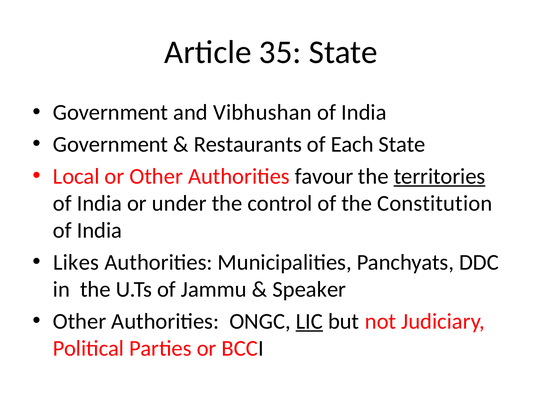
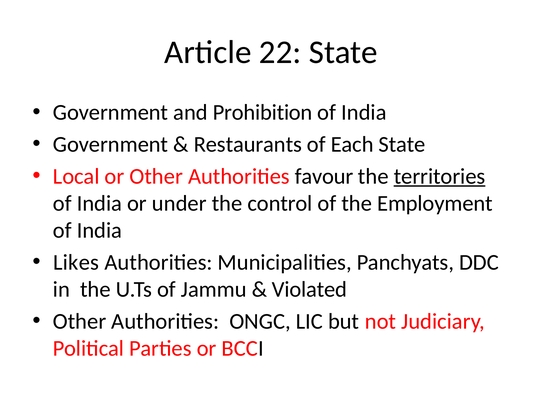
35: 35 -> 22 (280, 52)
Vibhushan: Vibhushan -> Prohibition (263, 113)
Constitution: Constitution -> Employment (435, 204)
Speaker: Speaker -> Violated (309, 290)
LIC underline: present -> none (309, 322)
